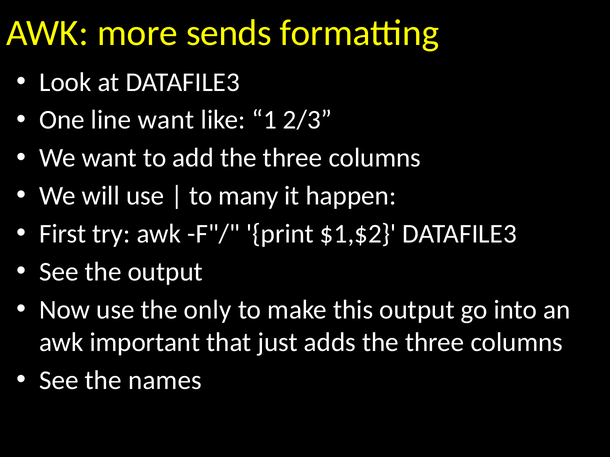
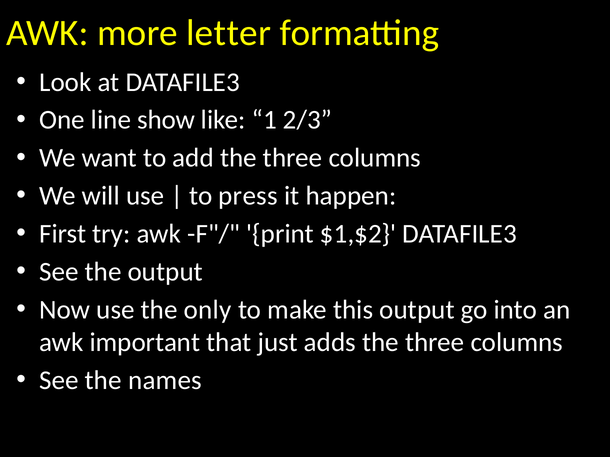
sends: sends -> letter (229, 33)
line want: want -> show (166, 120)
many: many -> press (248, 196)
